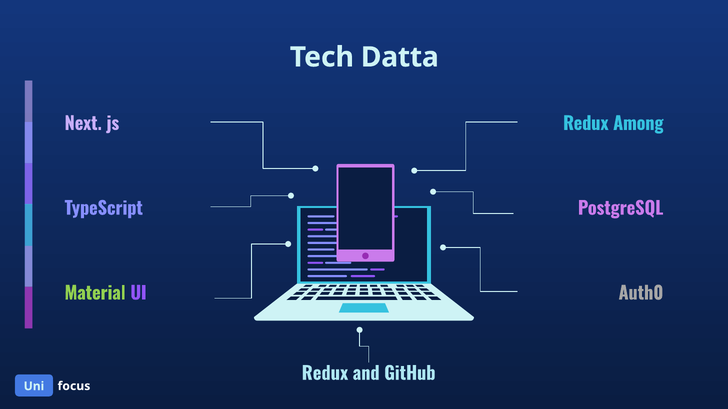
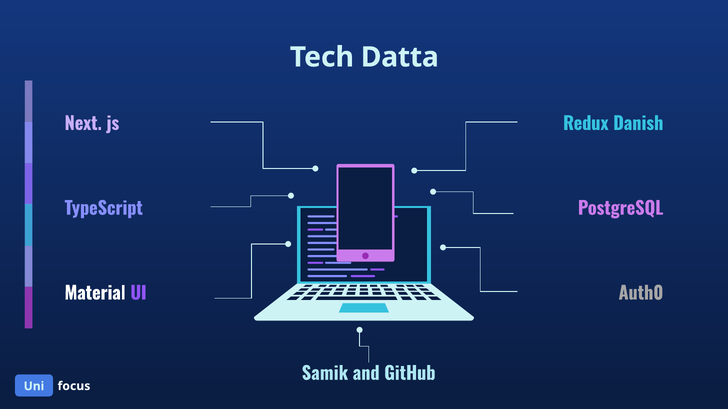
Among: Among -> Danish (638, 124)
Material colour: light green -> white (95, 294)
Redux: Redux -> Samik (325, 374)
